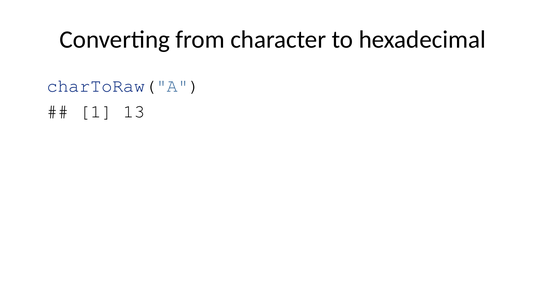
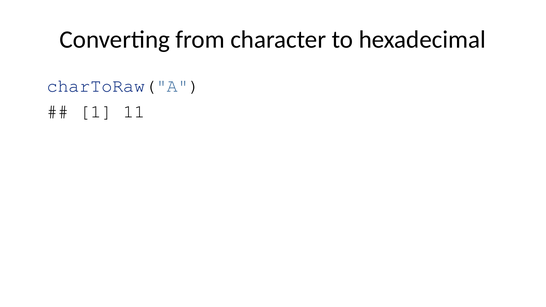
13: 13 -> 11 (134, 111)
